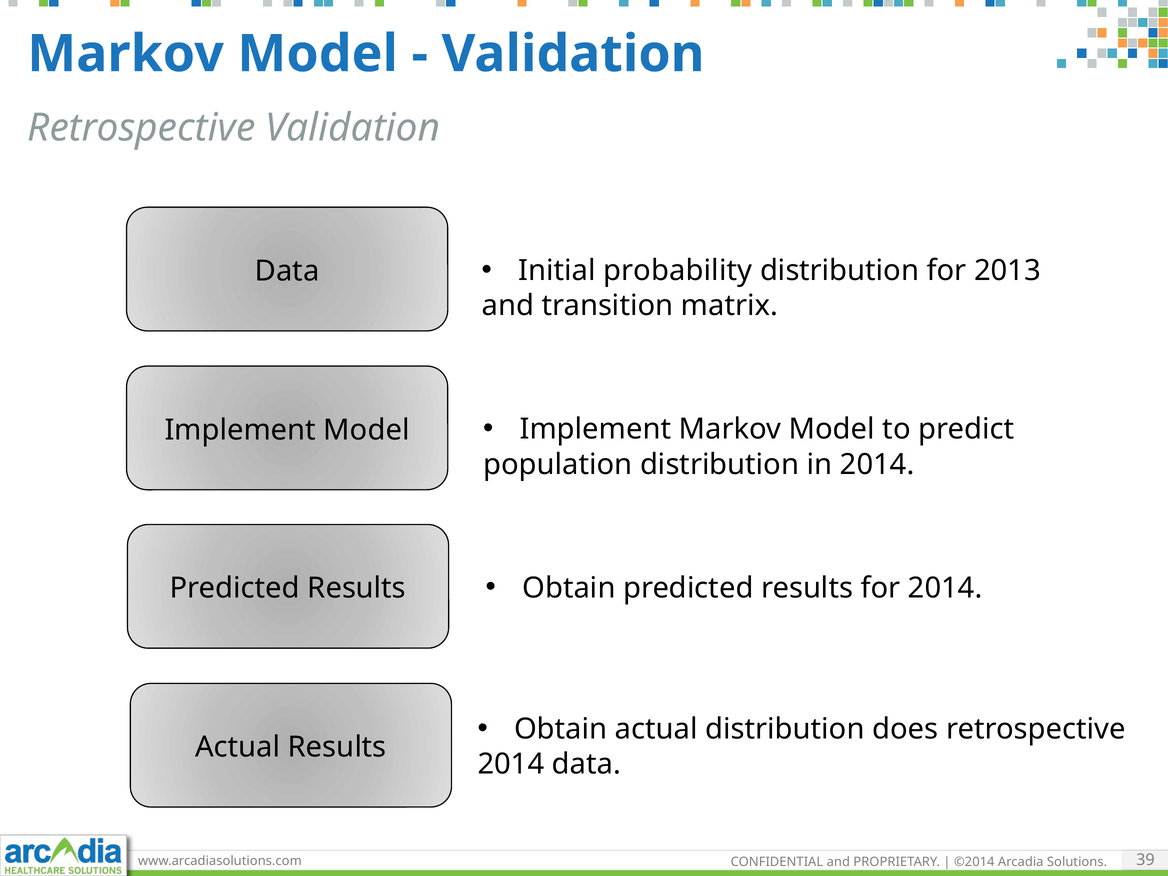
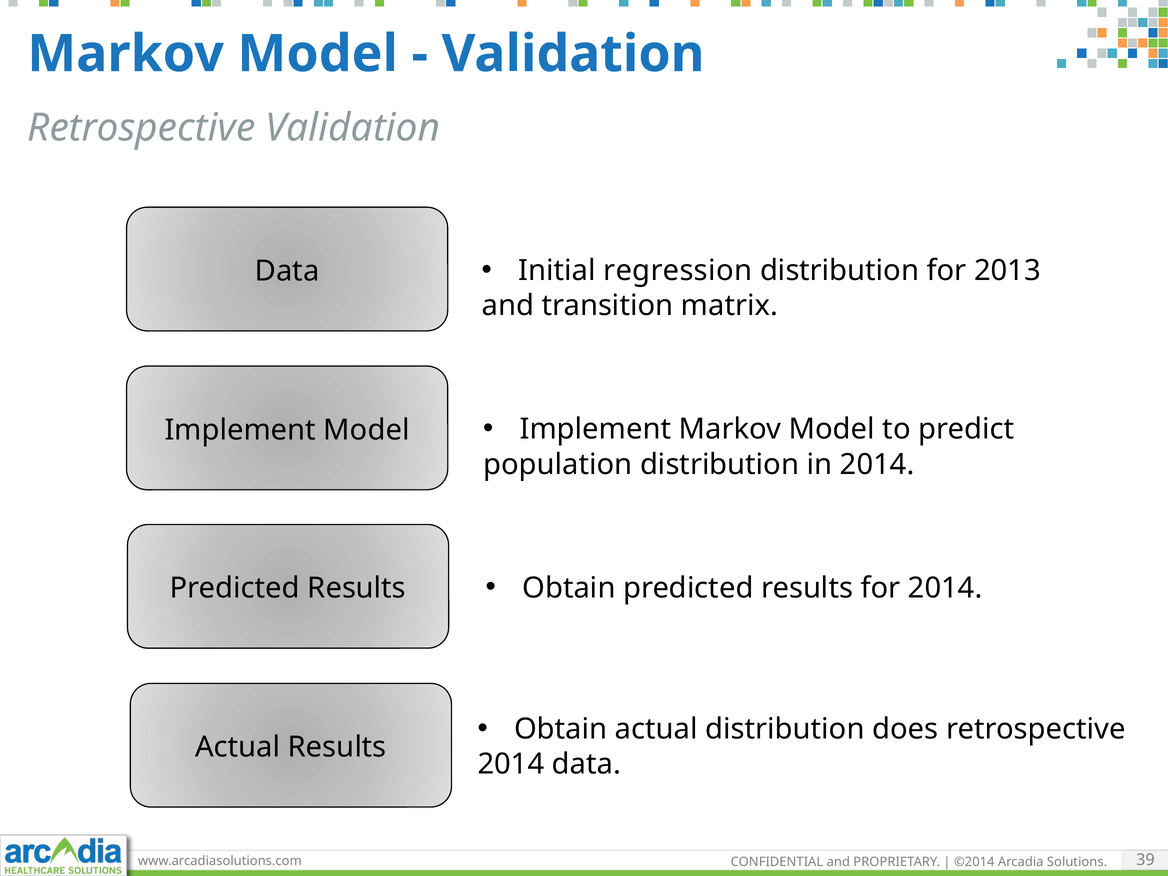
probability: probability -> regression (678, 271)
